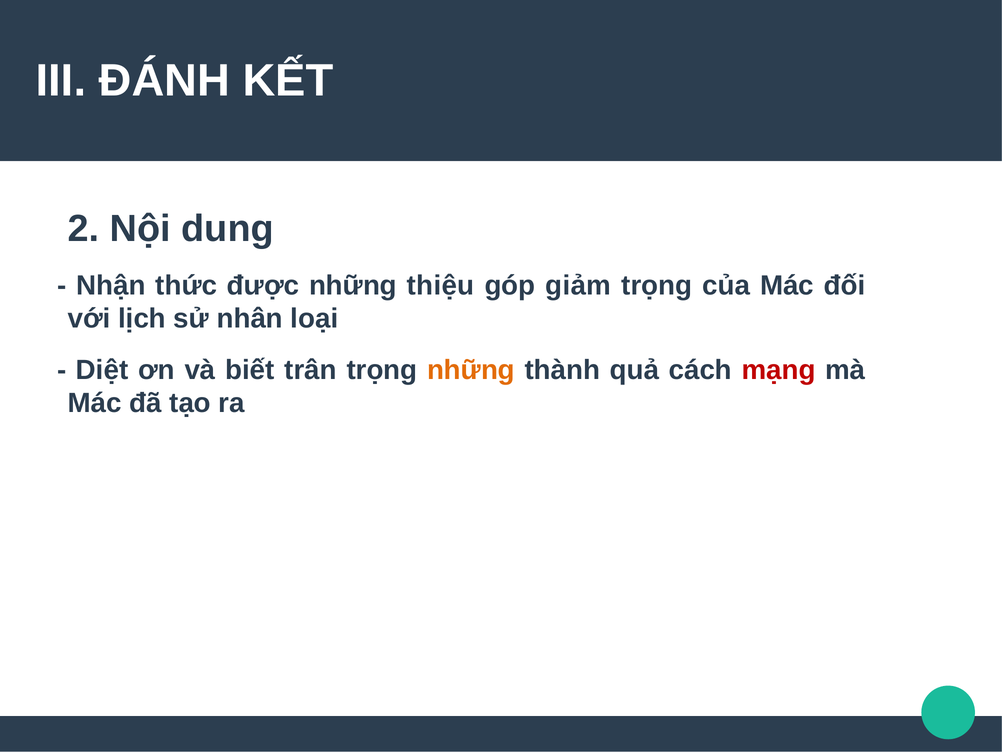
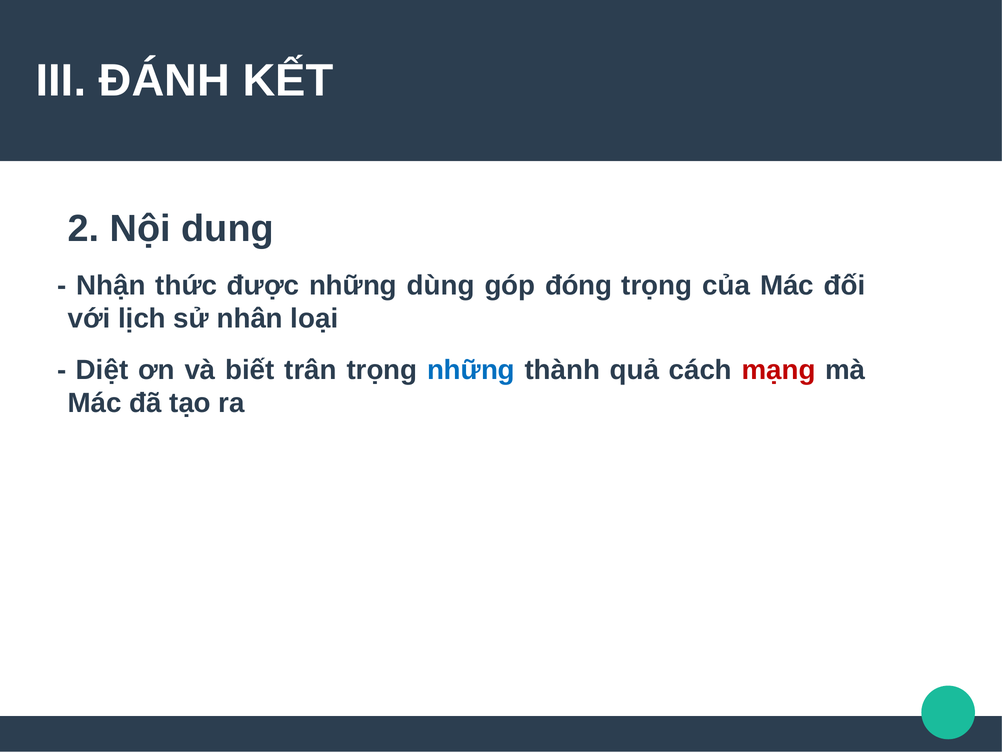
thiệu: thiệu -> dùng (441, 285)
giảm: giảm -> đóng (579, 285)
những colour: orange -> blue (471, 370)
